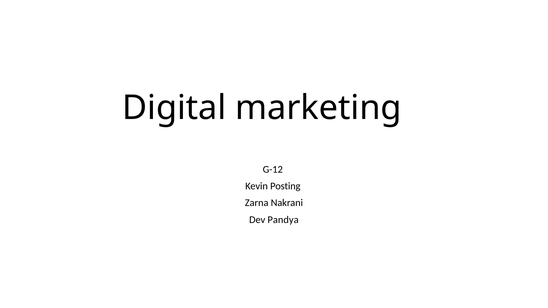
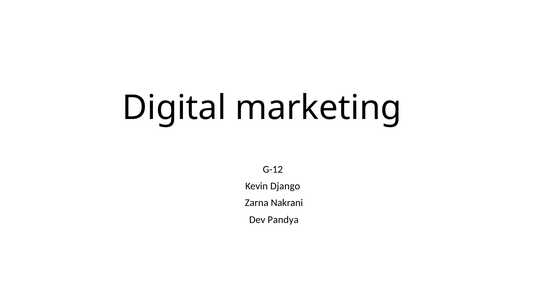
Posting: Posting -> Django (285, 186)
